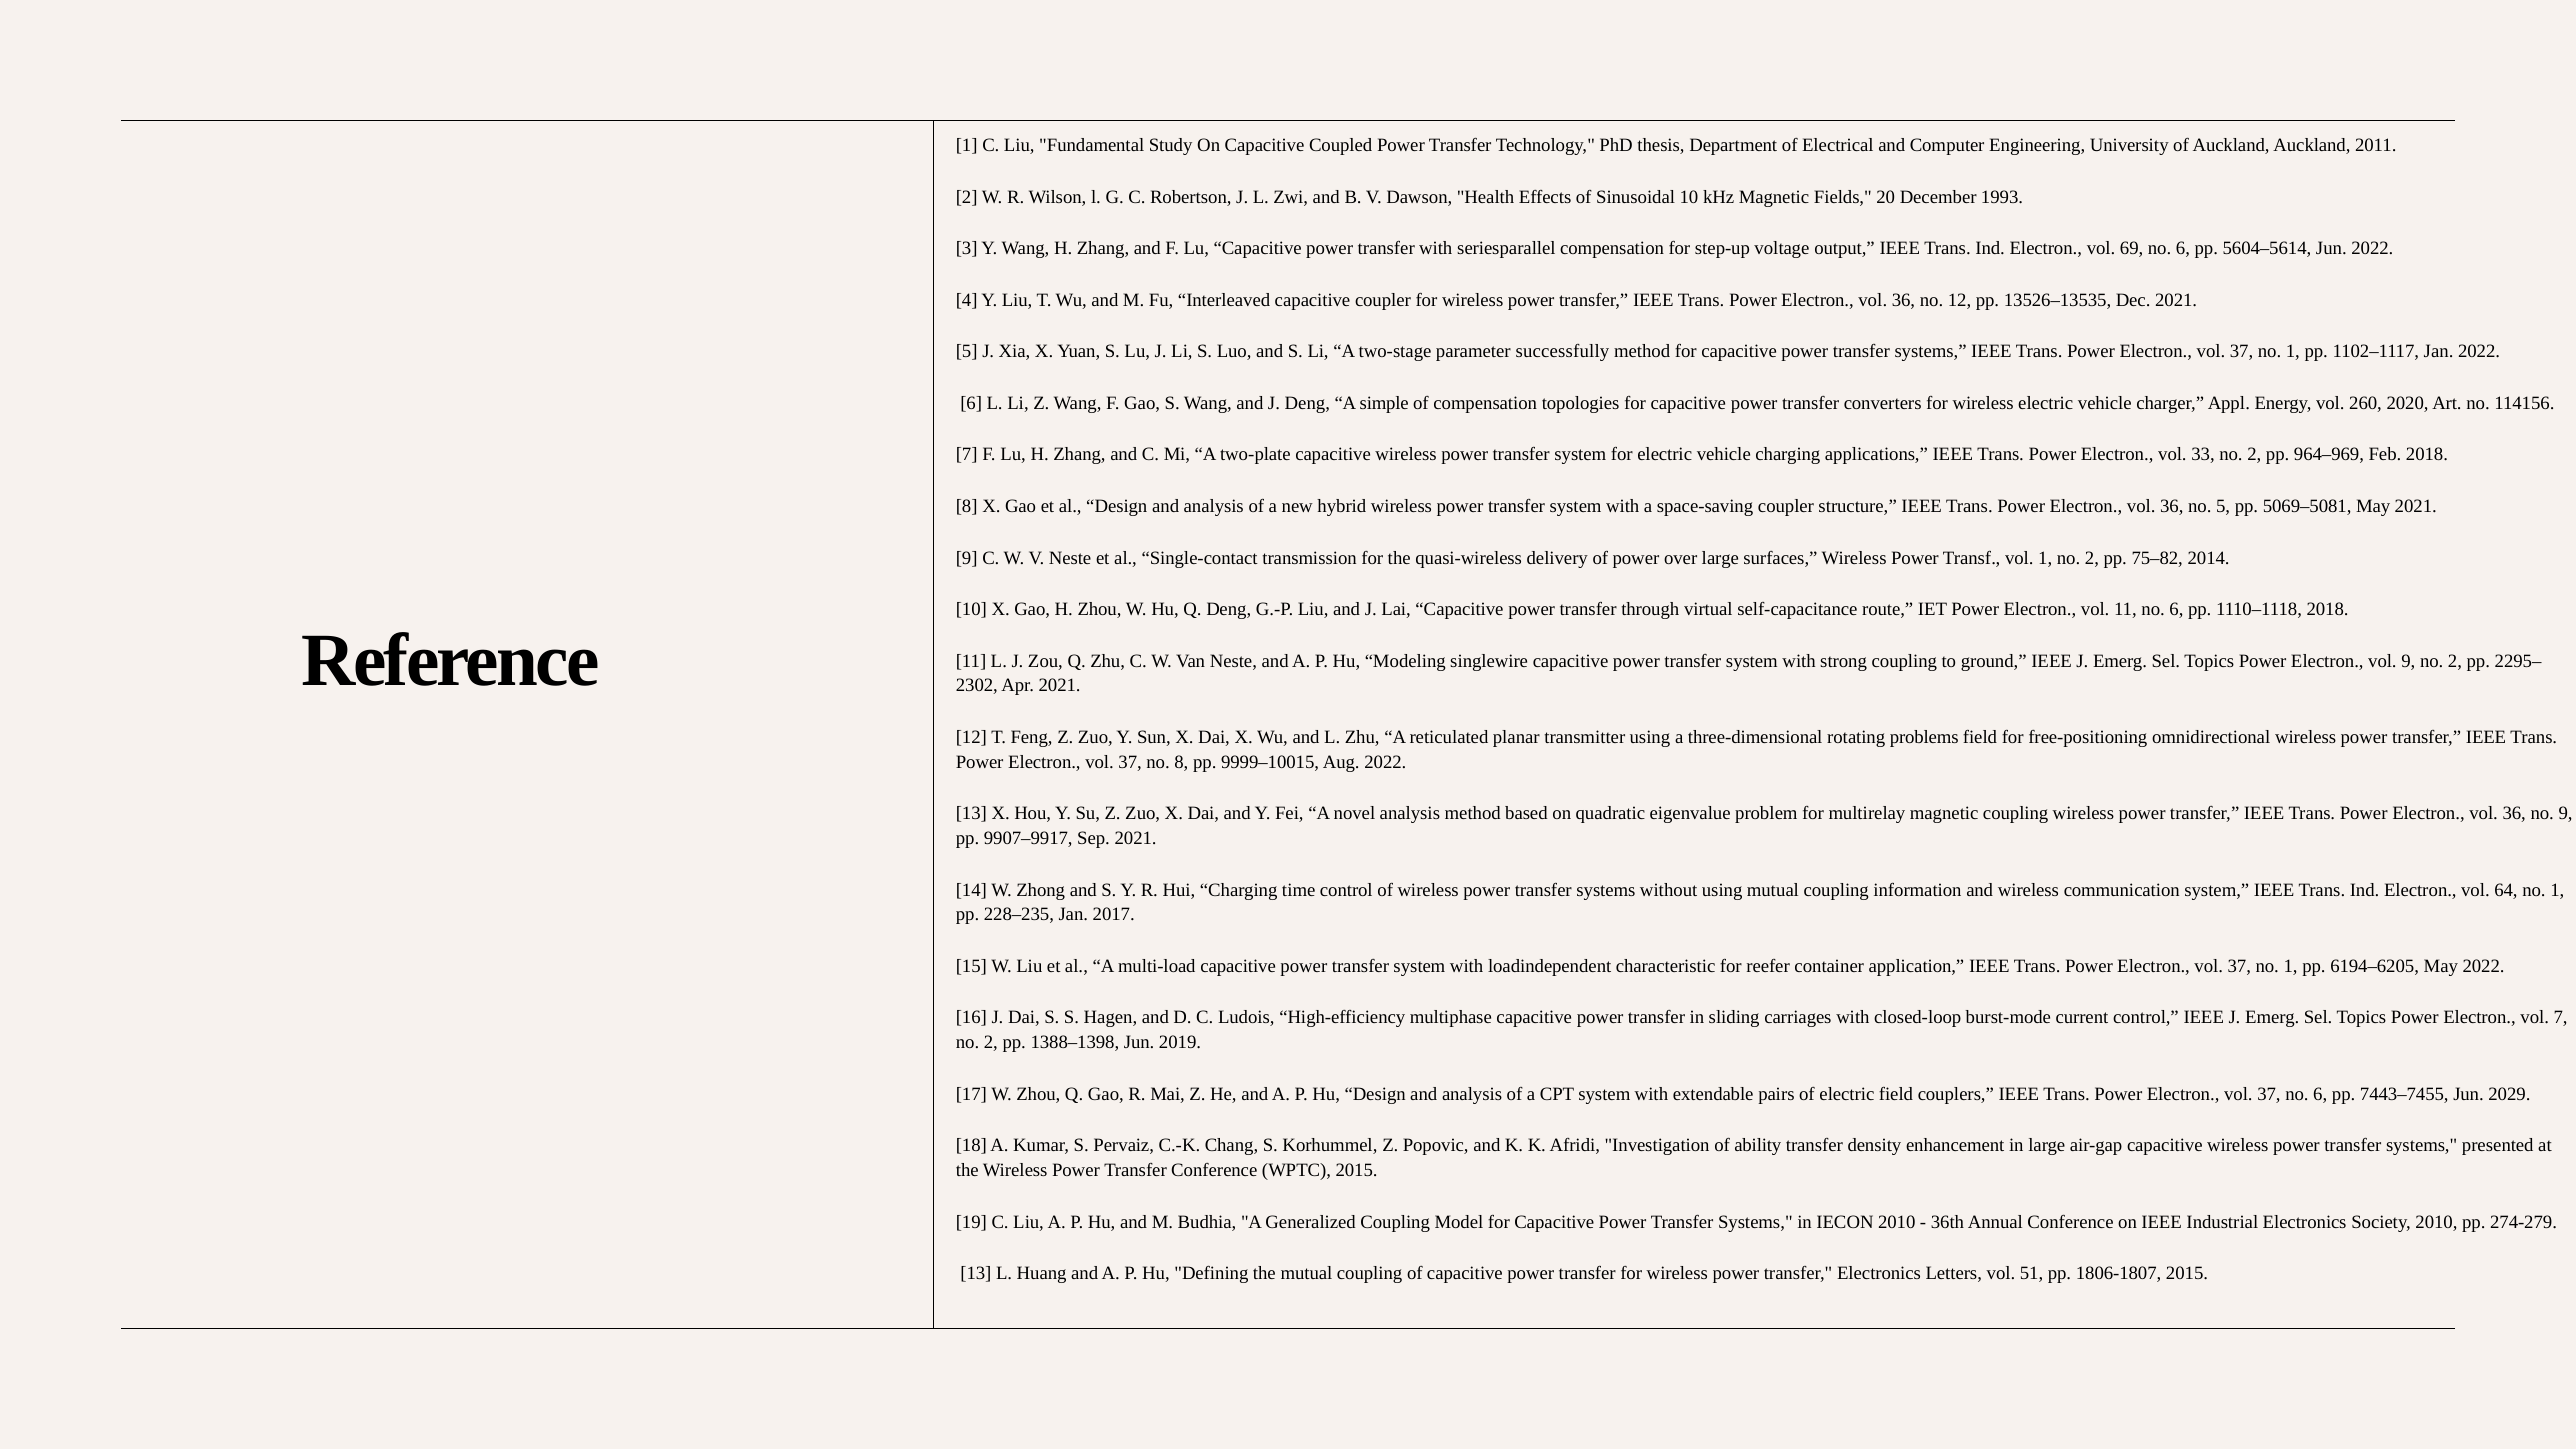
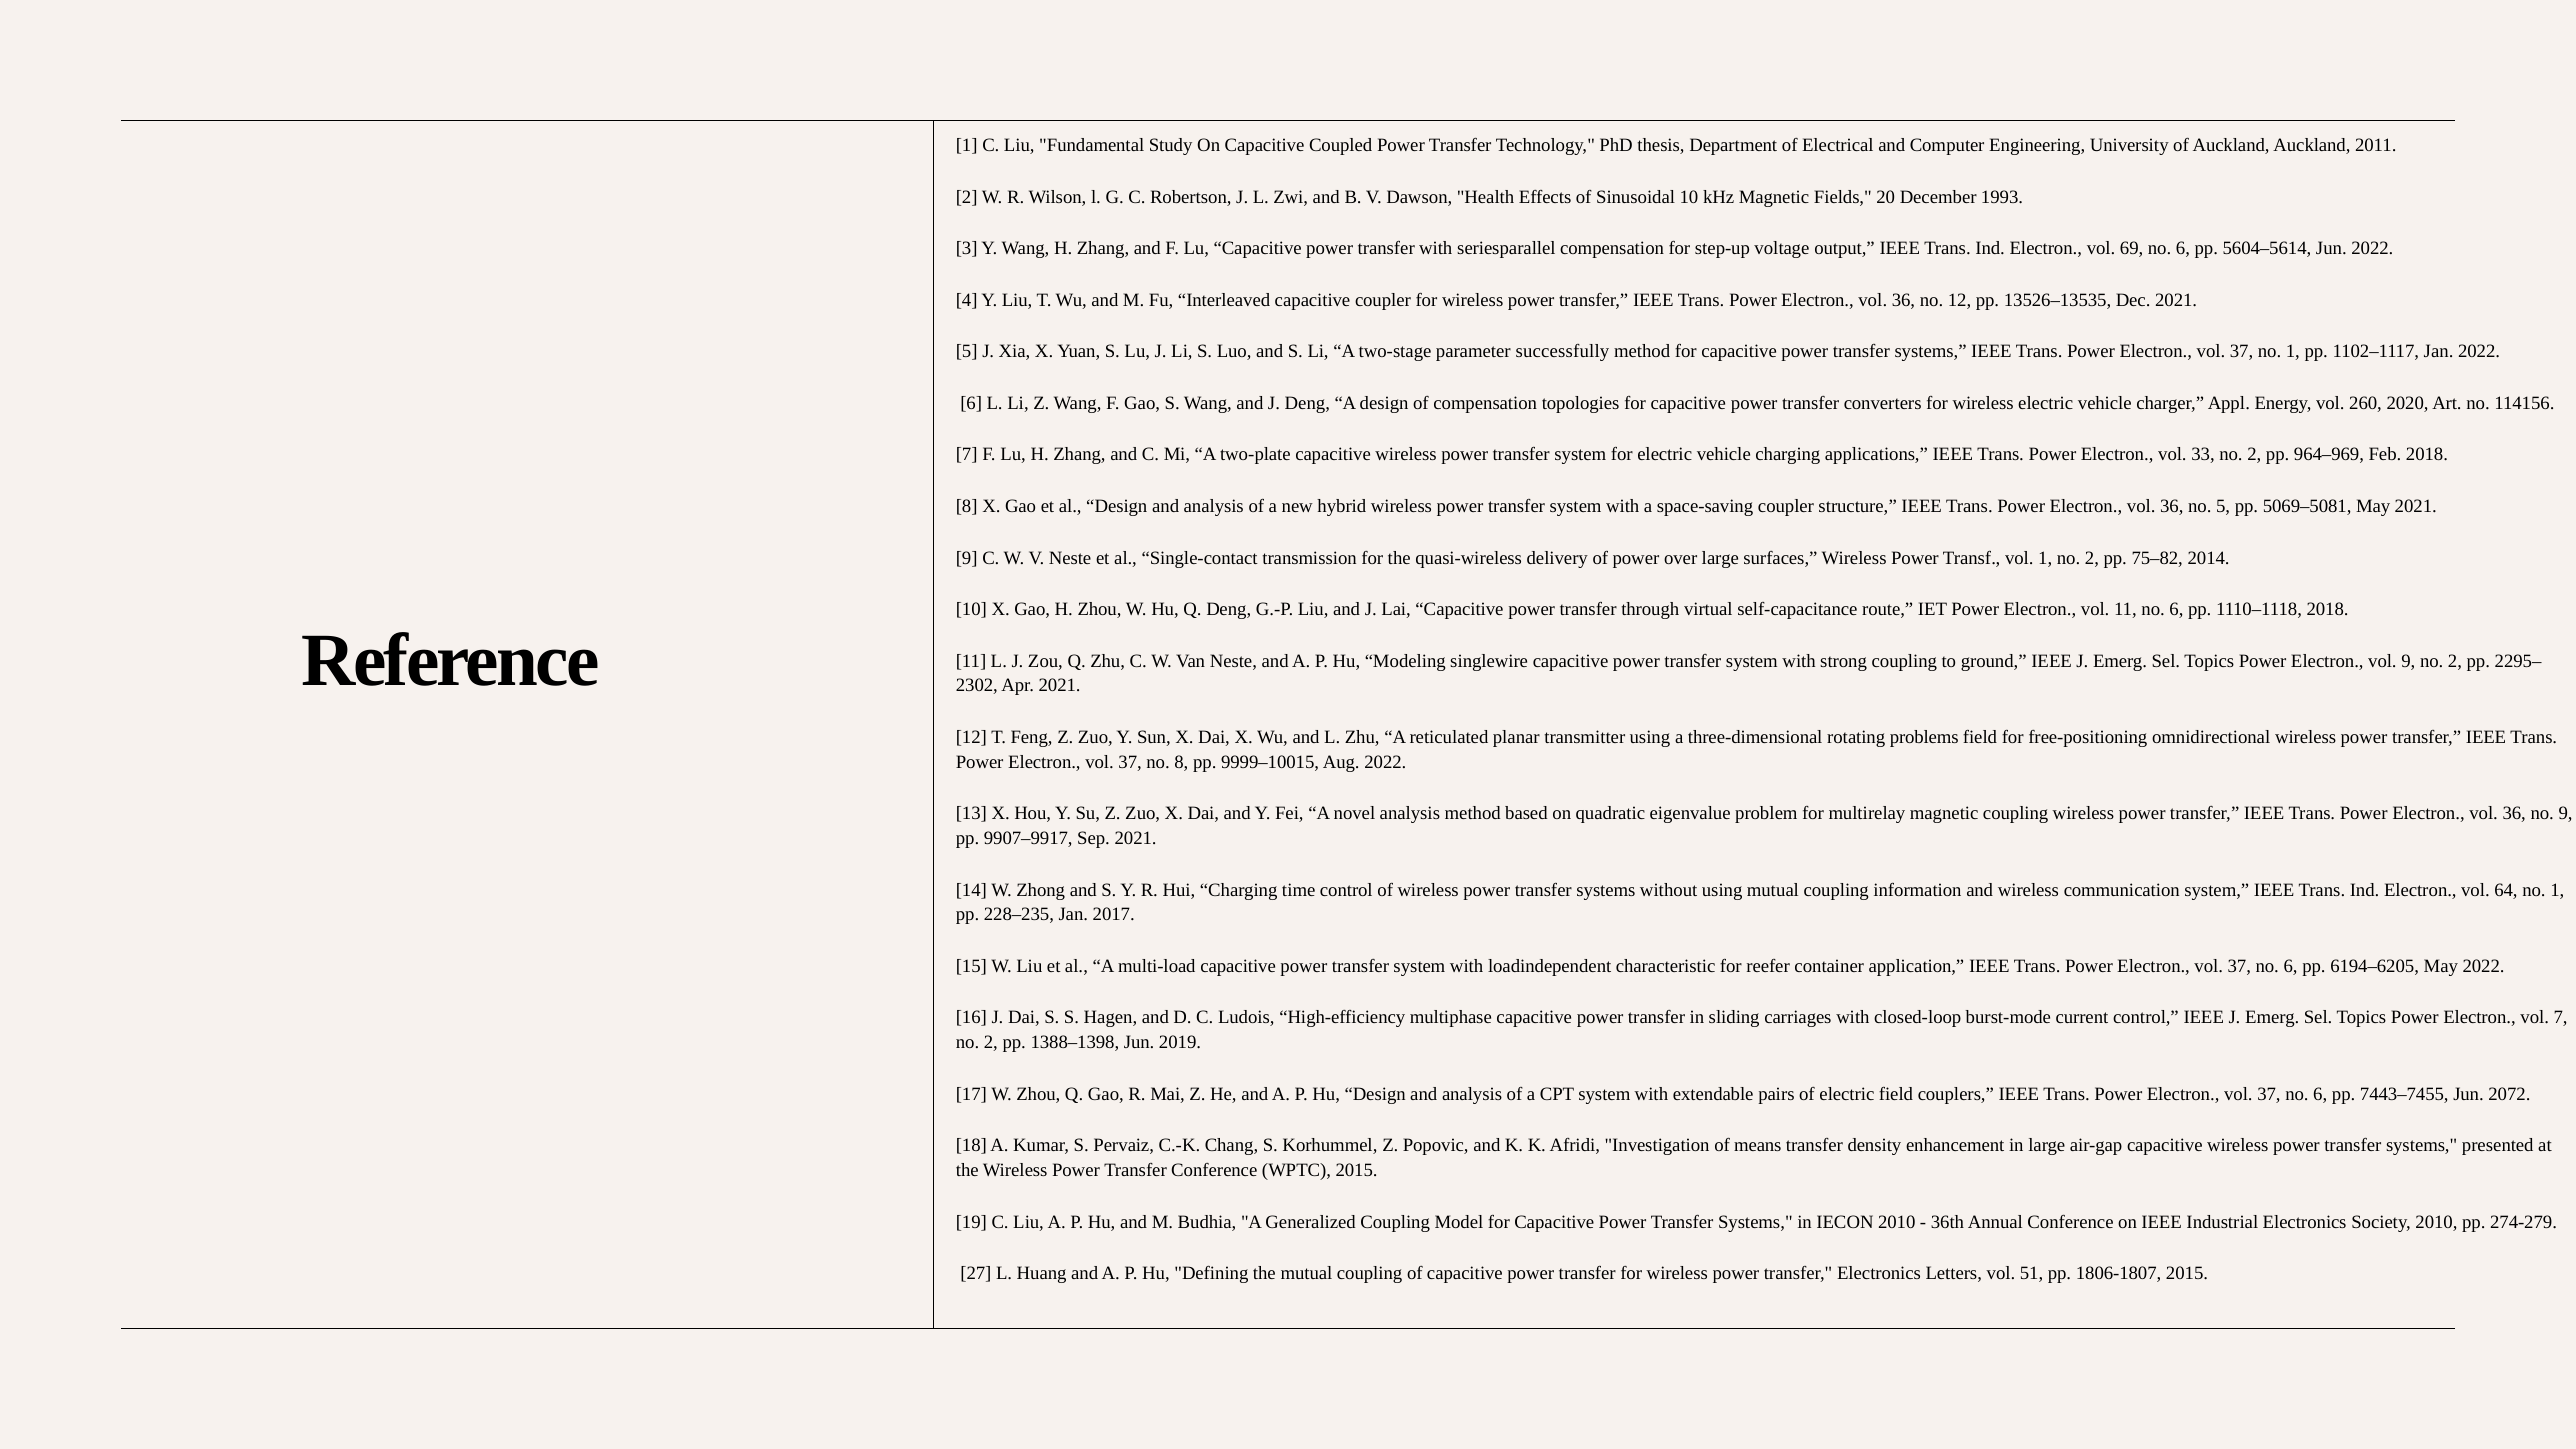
A simple: simple -> design (1384, 403)
1: 1 -> 6 (2291, 966)
2029: 2029 -> 2072 (2509, 1094)
ability: ability -> means (1758, 1146)
13: 13 -> 27 (976, 1273)
